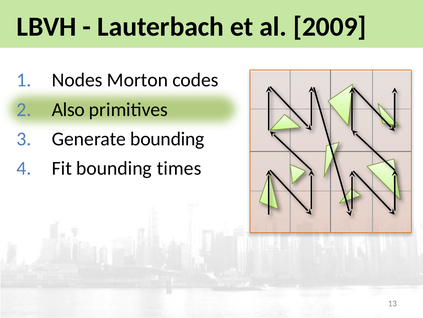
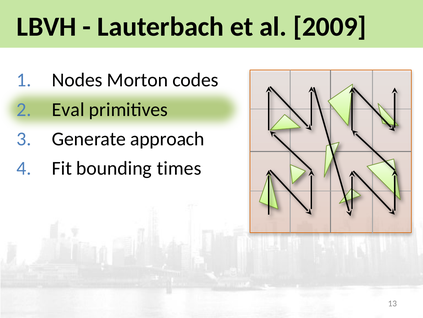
Also: Also -> Eval (68, 109)
Generate bounding: bounding -> approach (167, 139)
